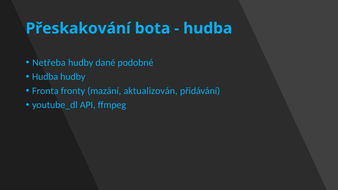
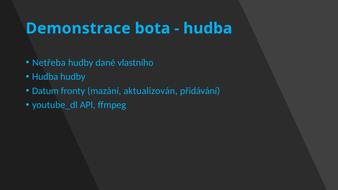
Přeskakování: Přeskakování -> Demonstrace (78, 28)
podobné: podobné -> vlastního (136, 63)
Fronta: Fronta -> Datum (45, 91)
